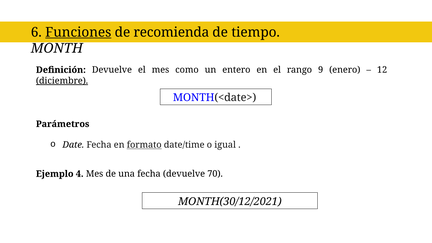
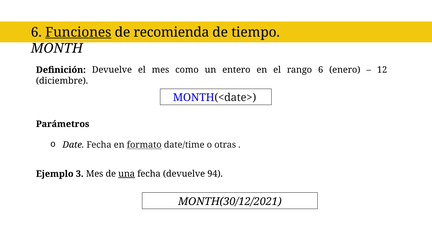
rango 9: 9 -> 6 (321, 70)
diciembre underline: present -> none (62, 81)
igual: igual -> otras (225, 145)
4: 4 -> 3 (80, 174)
una underline: none -> present (127, 174)
70: 70 -> 94 (215, 174)
